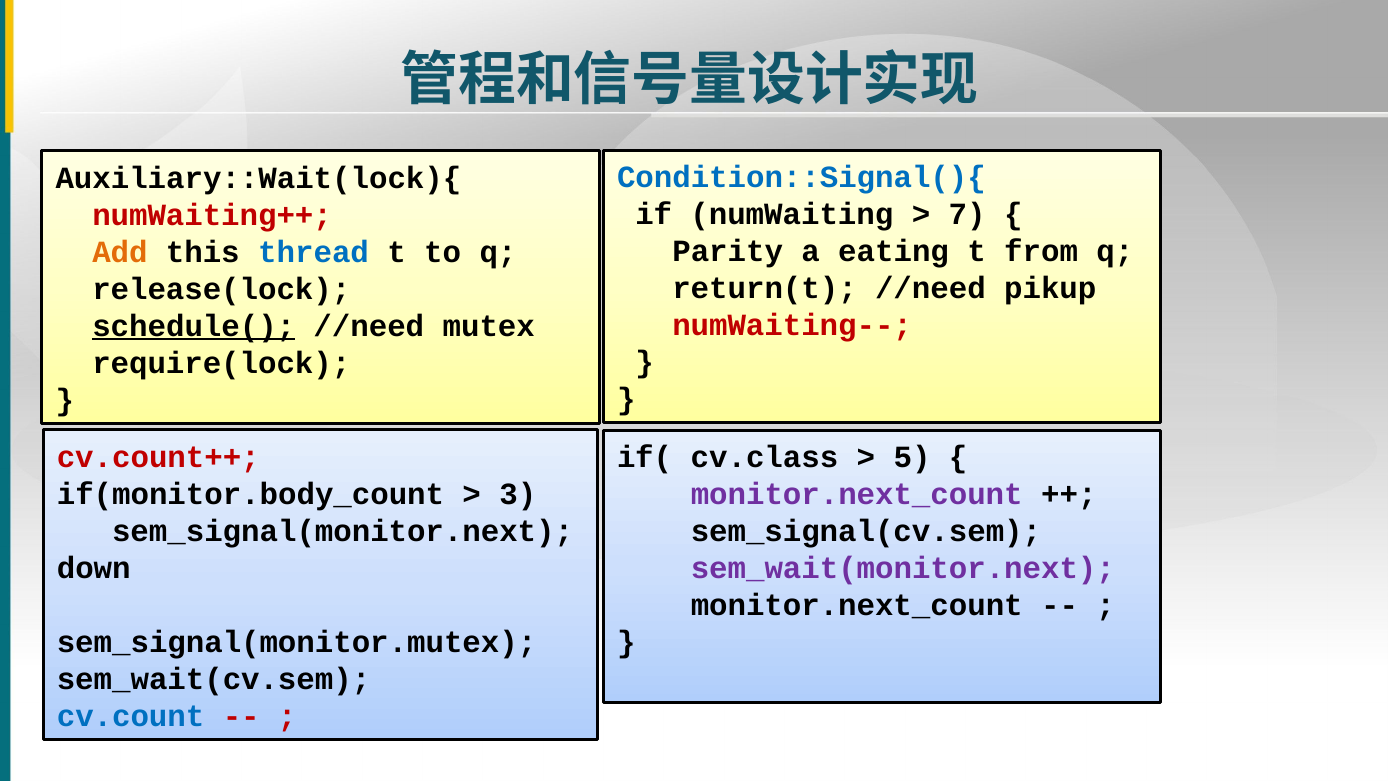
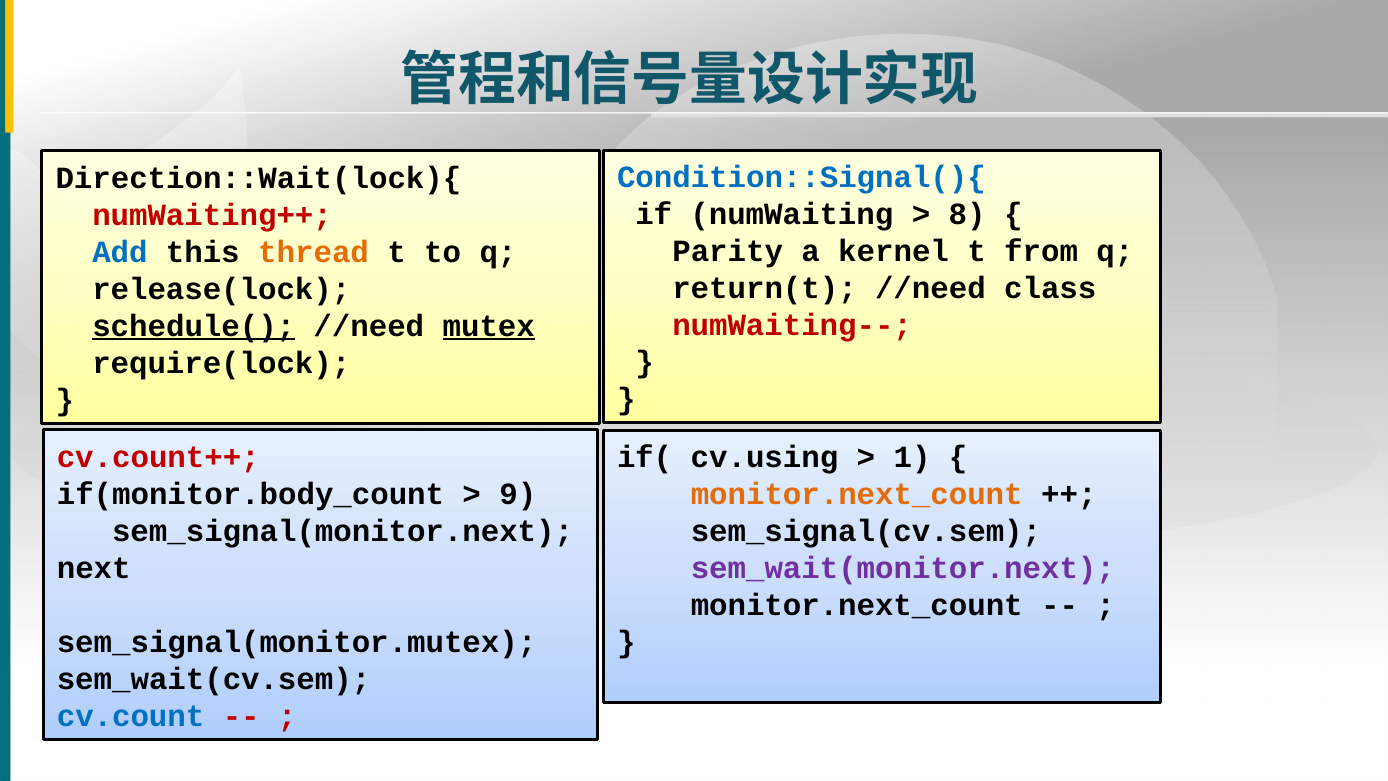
Auxiliary::Wait(lock){: Auxiliary::Wait(lock){ -> Direction::Wait(lock){ (258, 178)
7: 7 -> 8 (967, 215)
eating: eating -> kernel (894, 252)
Add colour: orange -> blue (120, 252)
thread colour: blue -> orange (314, 252)
pikup: pikup -> class (1050, 289)
mutex underline: none -> present (489, 326)
cv.class: cv.class -> cv.using (764, 458)
5: 5 -> 1 (912, 458)
3: 3 -> 9 (518, 494)
monitor.next_count colour: purple -> orange (857, 495)
down: down -> next (94, 568)
